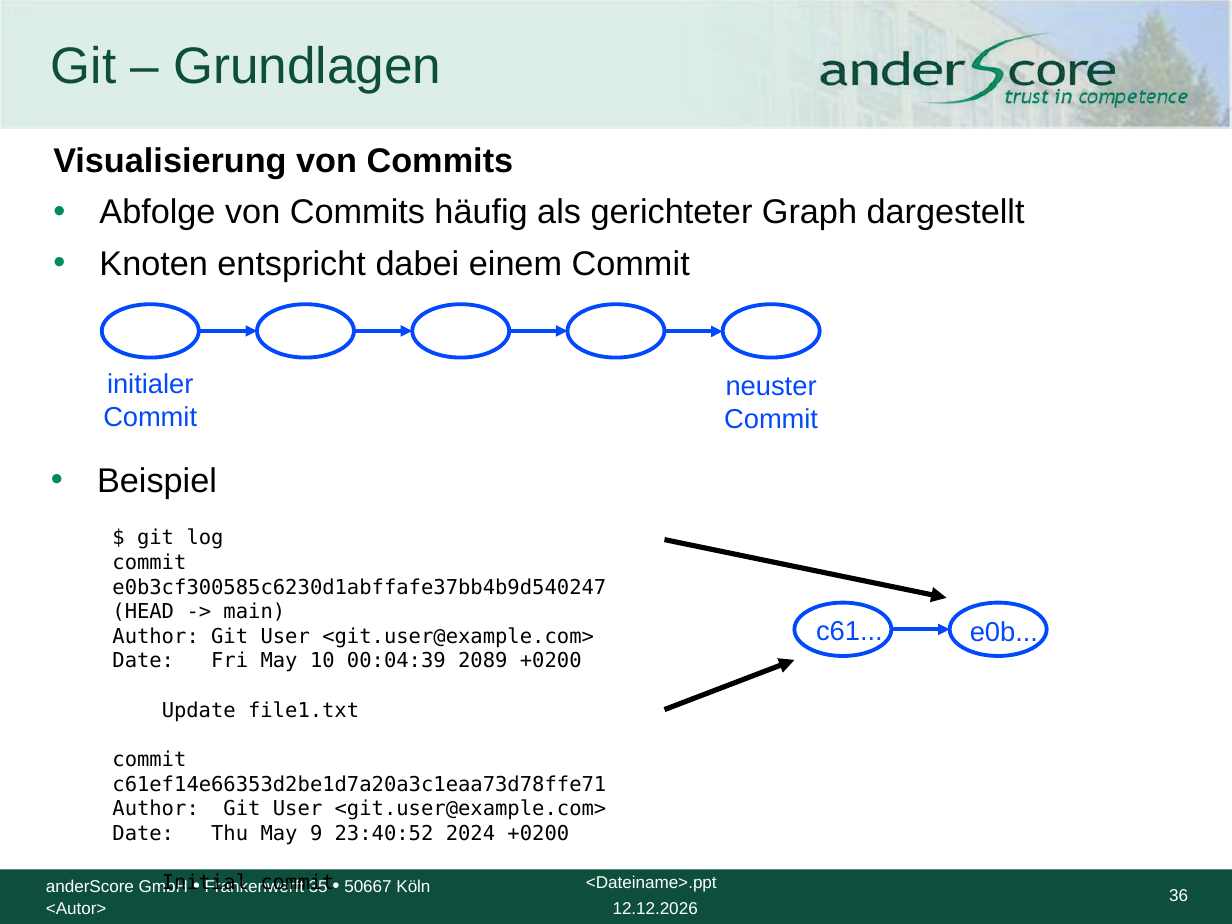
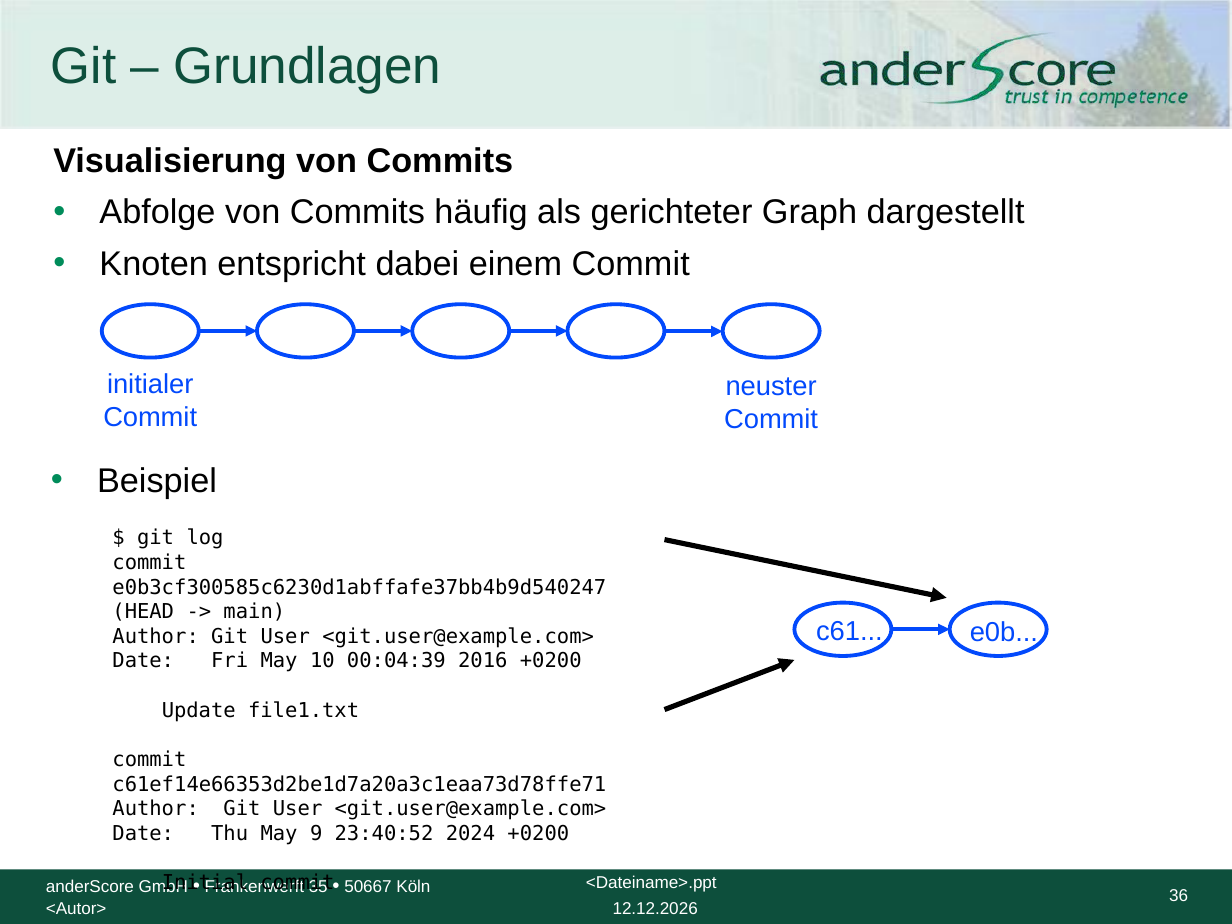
2089: 2089 -> 2016 (483, 661)
